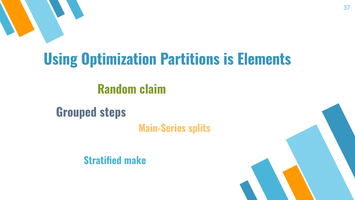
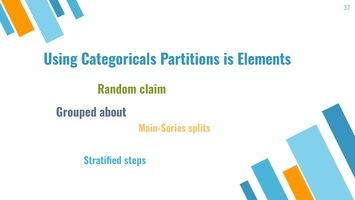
Optimization: Optimization -> Categoricals (119, 60)
steps: steps -> about (113, 113)
make: make -> steps (135, 161)
